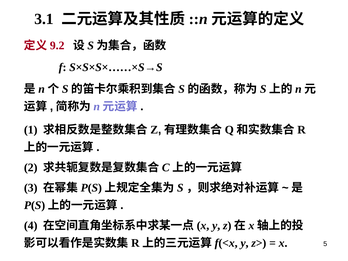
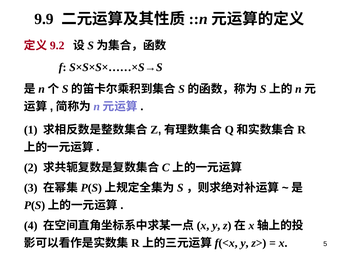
3.1: 3.1 -> 9.9 (44, 19)
